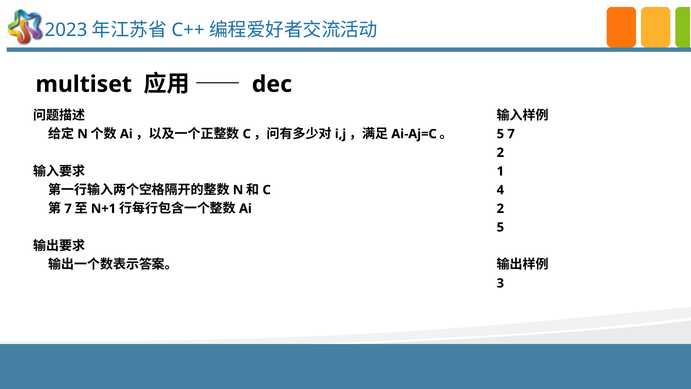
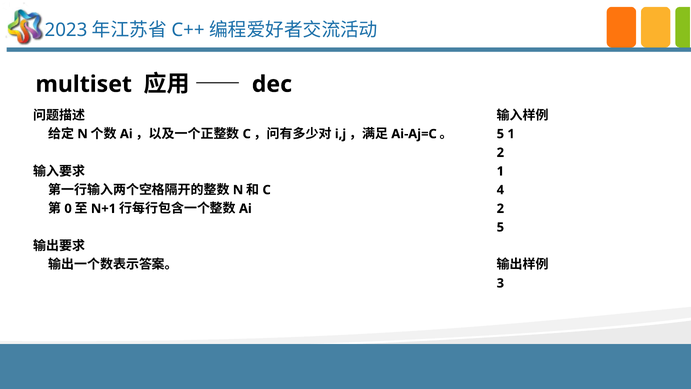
5 7: 7 -> 1 (511, 134)
7: 7 -> 0 (68, 208)
